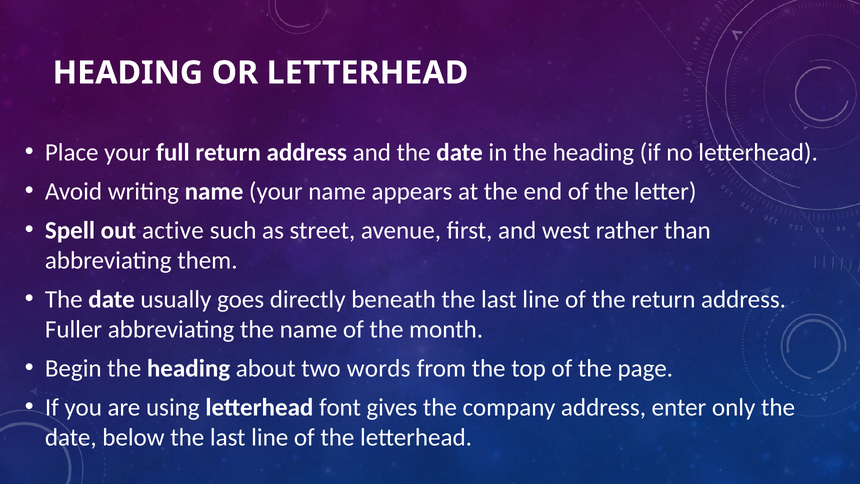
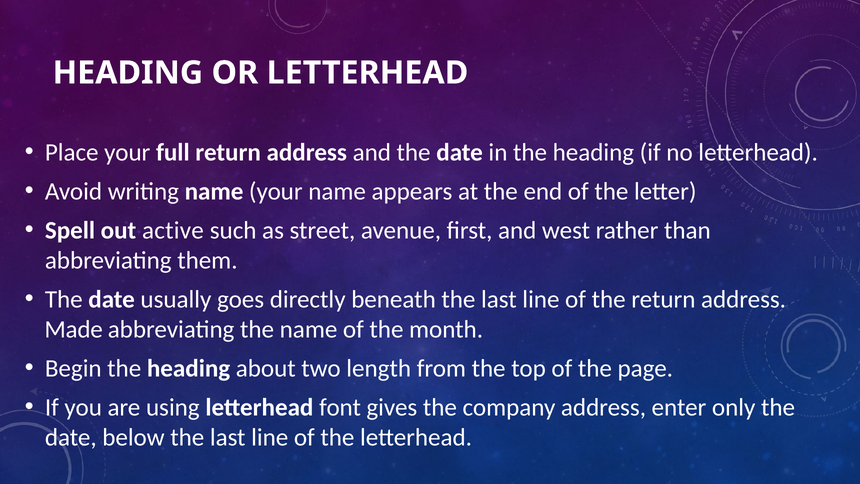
Fuller: Fuller -> Made (74, 329)
words: words -> length (379, 368)
